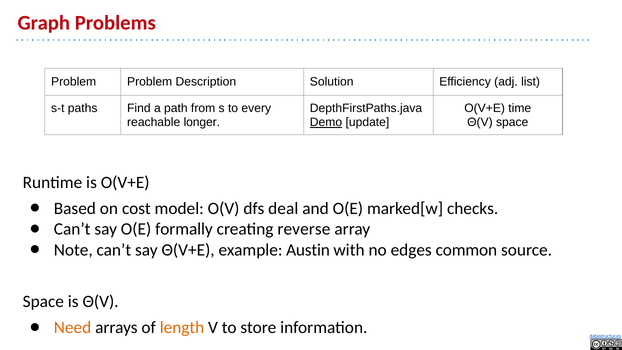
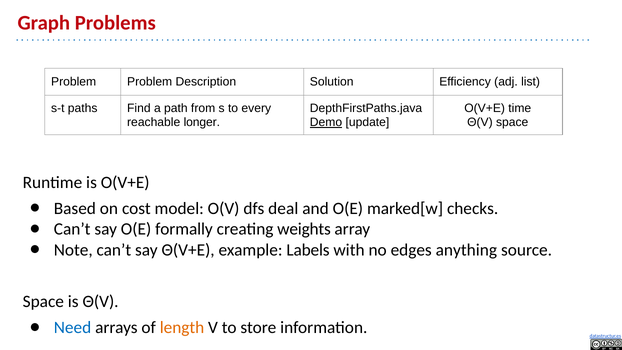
reverse: reverse -> weights (304, 229)
Austin: Austin -> Labels (308, 250)
common: common -> anything (466, 250)
Need colour: orange -> blue (73, 328)
